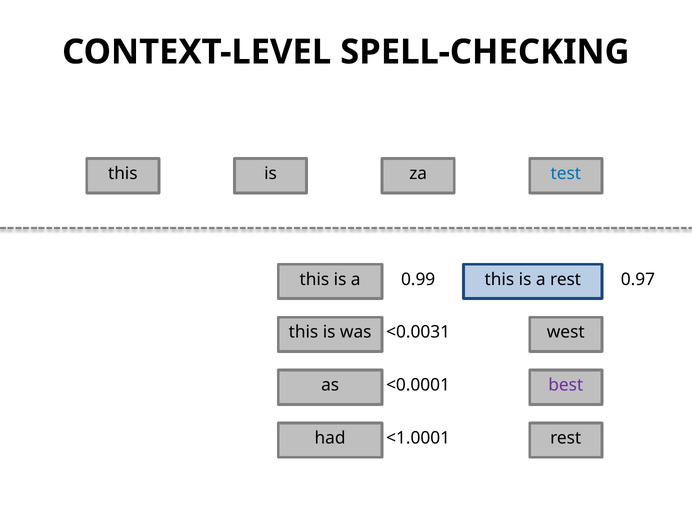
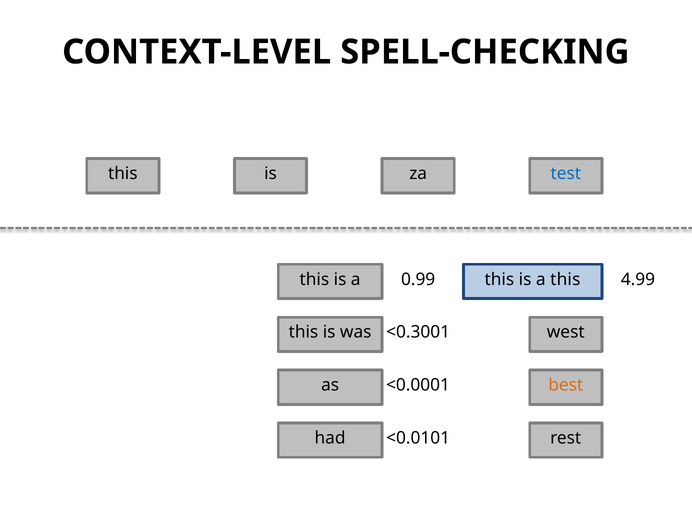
rest: rest -> this (565, 279)
0.97: 0.97 -> 4.99 (638, 279)
<0.0031: <0.0031 -> <0.3001 (418, 332)
best colour: purple -> orange (566, 385)
<1.0001: <1.0001 -> <0.0101 (418, 438)
